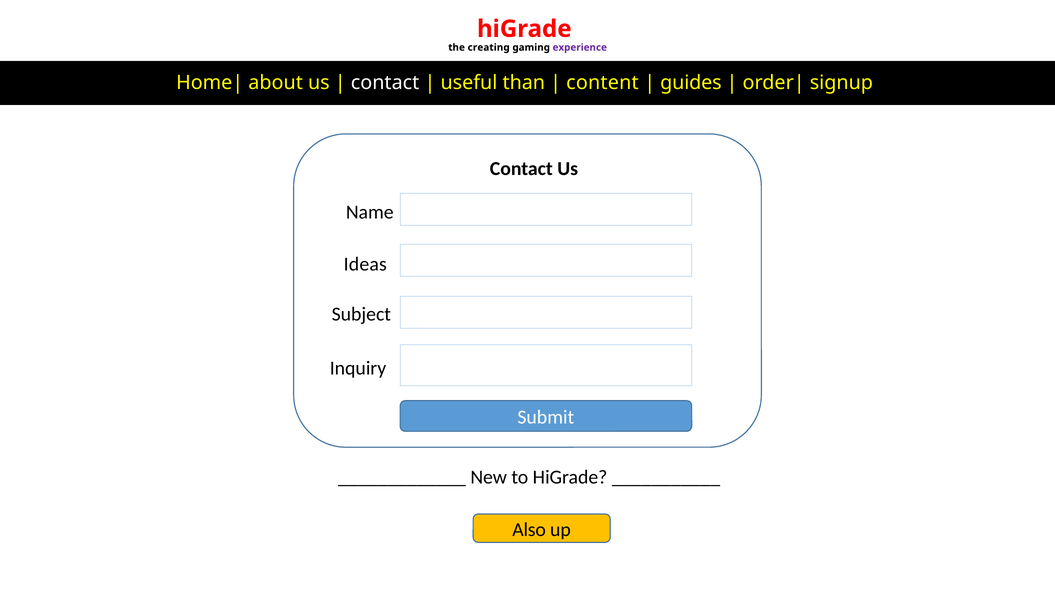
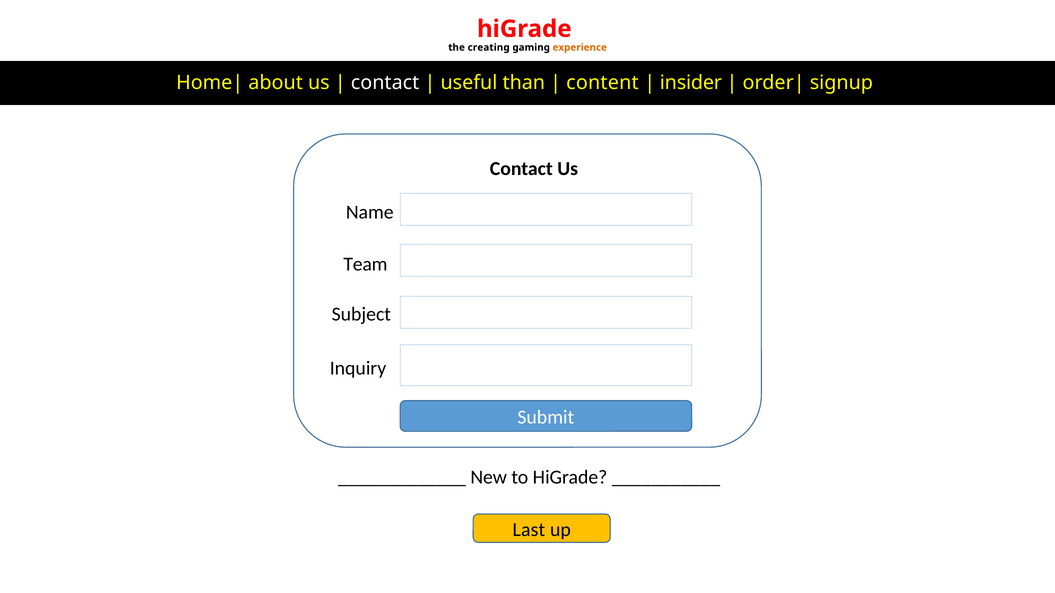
experience colour: purple -> orange (580, 47)
guides: guides -> insider (691, 83)
Ideas: Ideas -> Team (365, 264)
Also: Also -> Last (529, 530)
